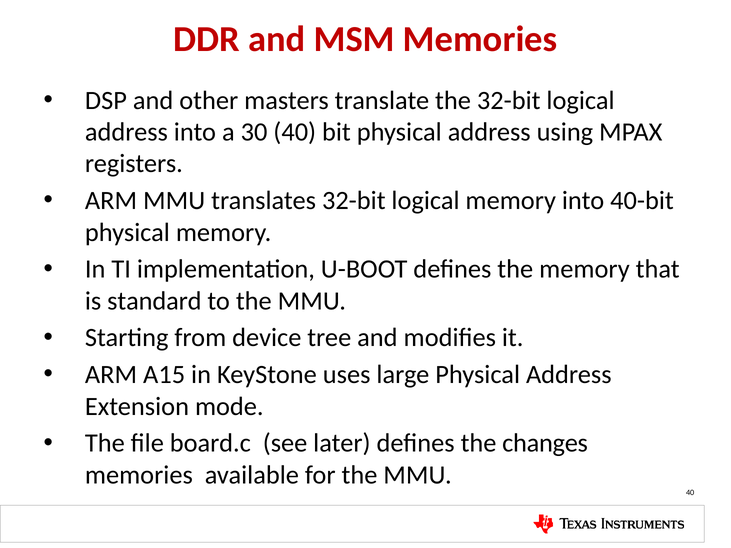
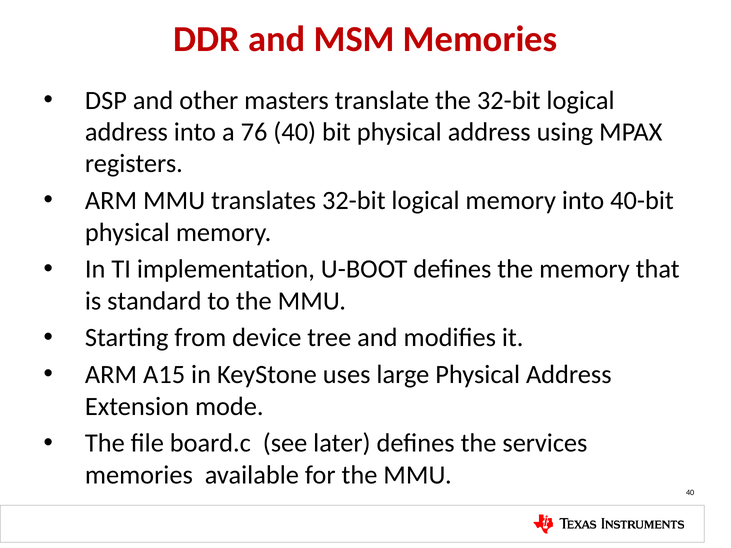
30: 30 -> 76 (254, 132)
changes: changes -> services (545, 443)
